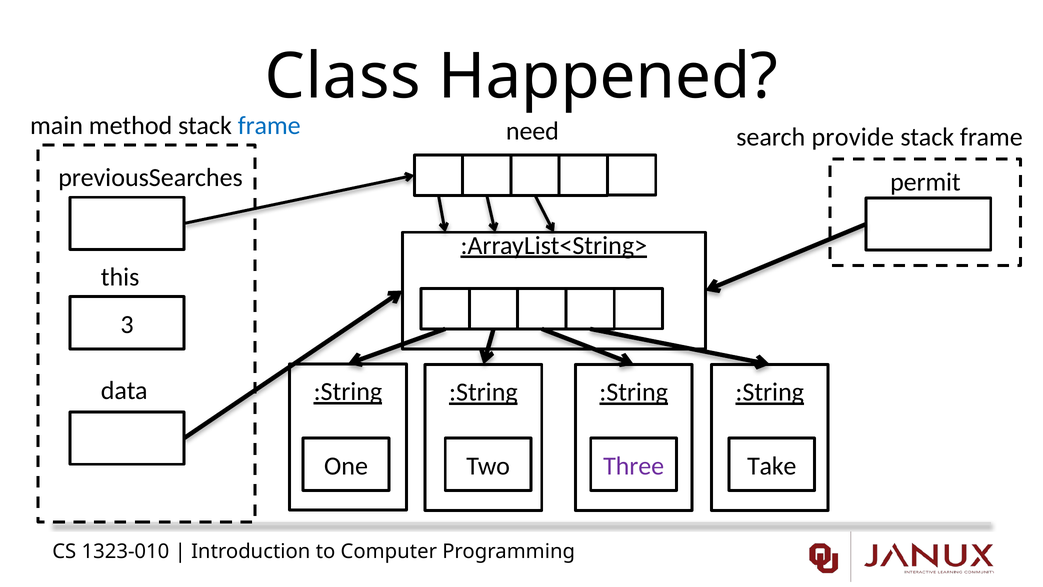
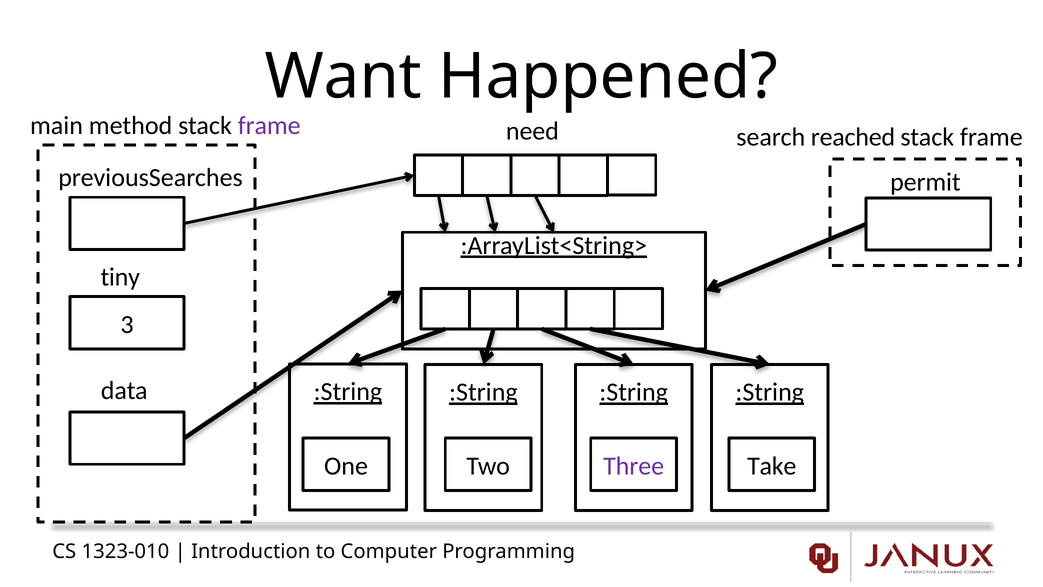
Class: Class -> Want (343, 77)
frame colour: blue -> purple (269, 125)
provide: provide -> reached (853, 137)
this: this -> tiny (120, 277)
